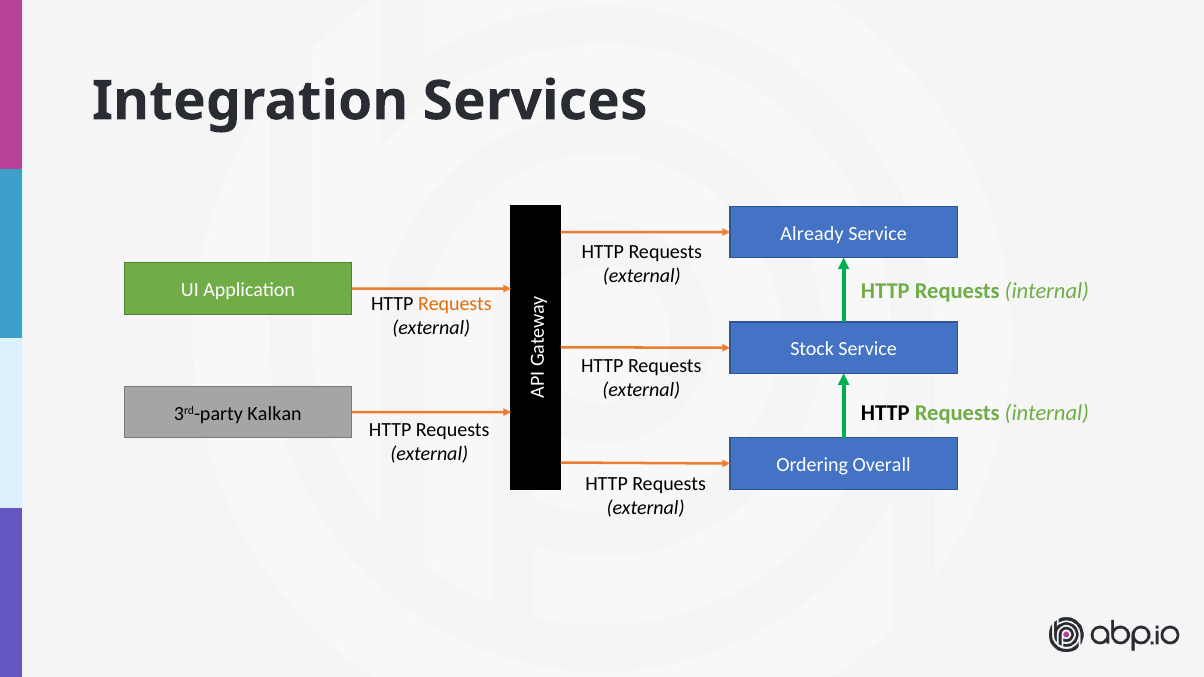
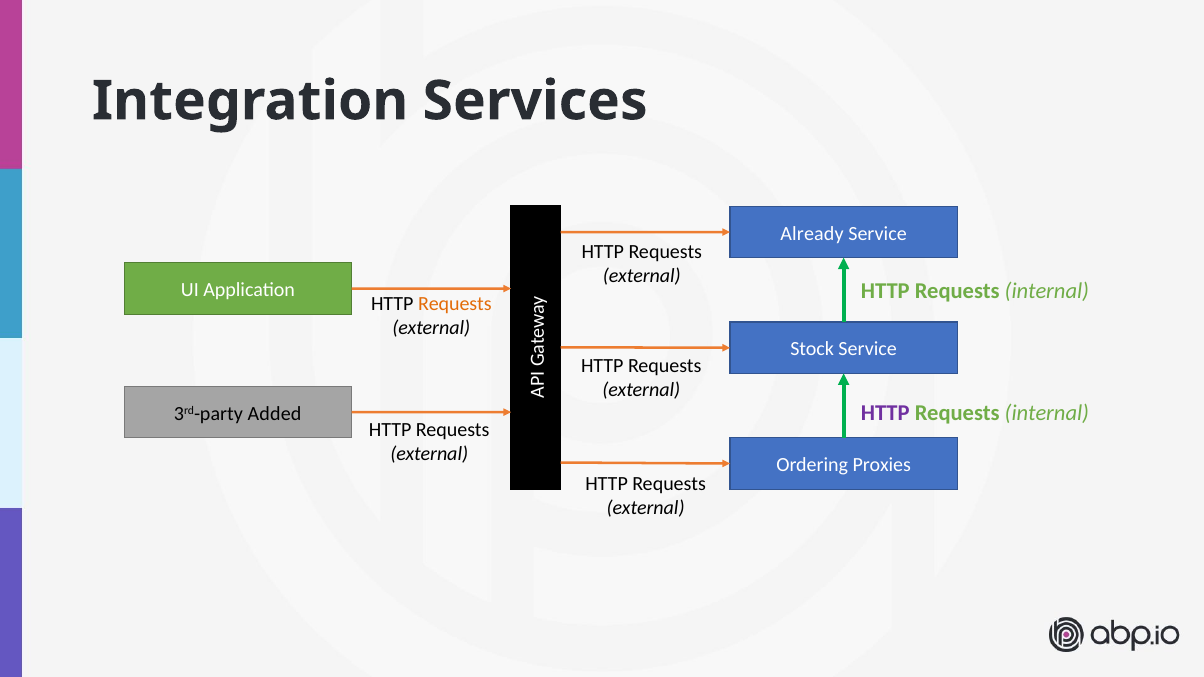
HTTP colour: black -> purple (885, 414)
Kalkan: Kalkan -> Added (274, 414)
Overall: Overall -> Proxies (882, 465)
